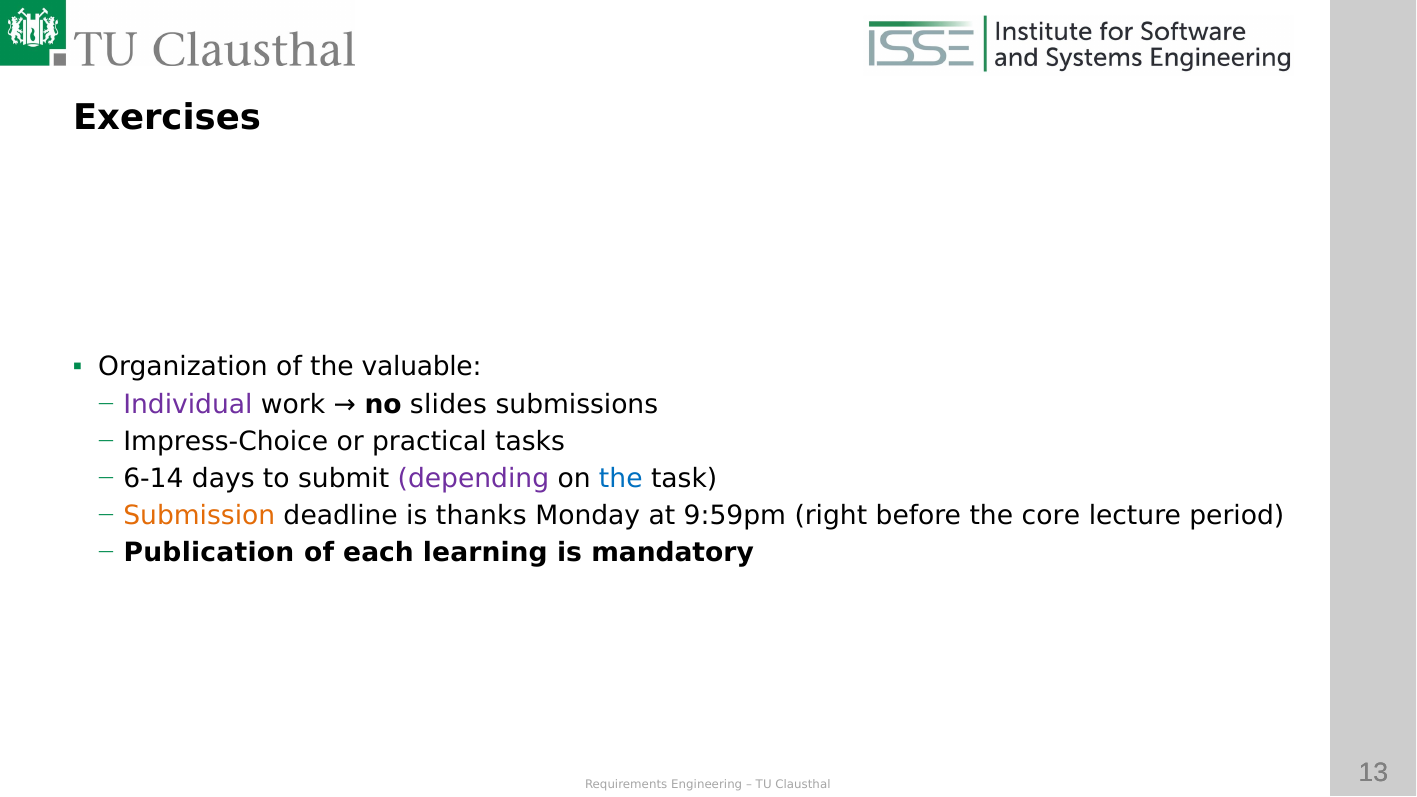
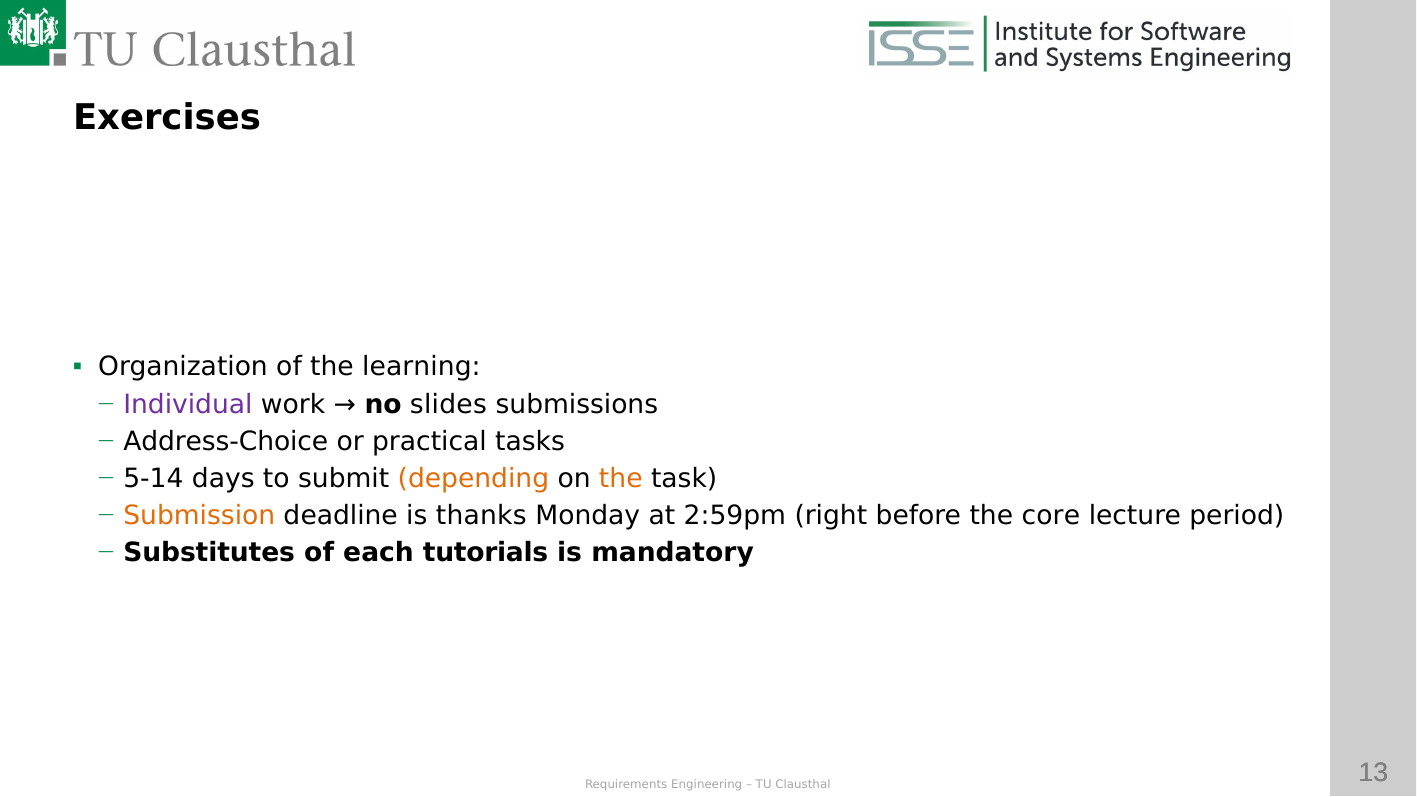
valuable: valuable -> learning (421, 367)
Impress-Choice: Impress-Choice -> Address-Choice (226, 442)
6-14: 6-14 -> 5-14 (153, 479)
depending colour: purple -> orange (473, 479)
the colour: blue -> orange (621, 479)
9:59pm: 9:59pm -> 2:59pm (735, 516)
Publication: Publication -> Substitutes (209, 553)
learning: learning -> tutorials (486, 553)
